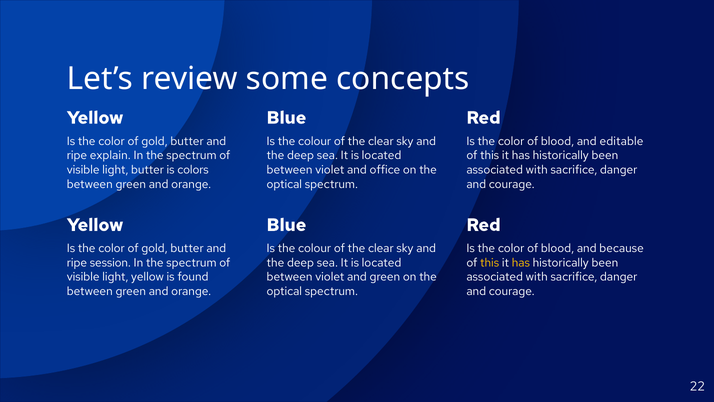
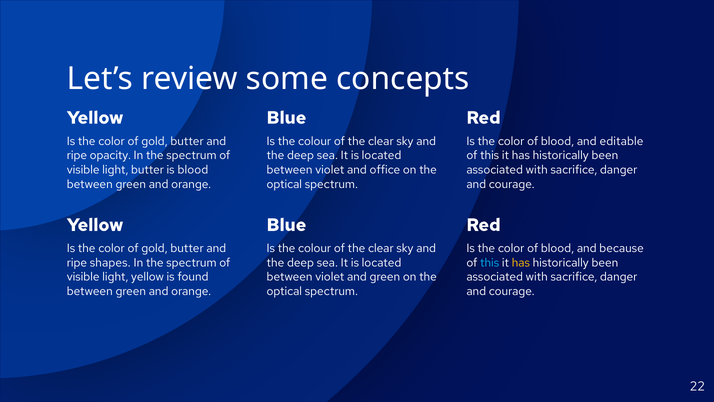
explain: explain -> opacity (110, 155)
is colors: colors -> blood (193, 170)
session: session -> shapes (110, 262)
this colour: yellow -> light blue (490, 262)
